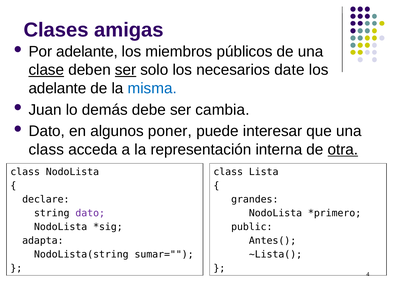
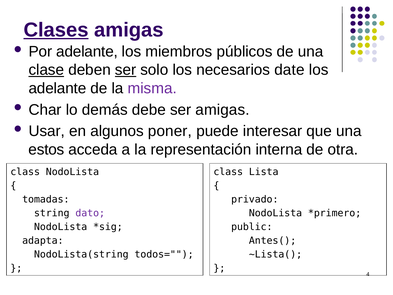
Clases underline: none -> present (56, 30)
misma colour: blue -> purple (152, 88)
Juan: Juan -> Char (45, 110)
ser cambia: cambia -> amigas (223, 110)
Dato: Dato -> Usar (47, 131)
class: class -> estos (46, 149)
otra underline: present -> none (343, 149)
declare: declare -> tomadas (46, 199)
grandes: grandes -> privado (255, 199)
sumar=: sumar= -> todos= (164, 254)
